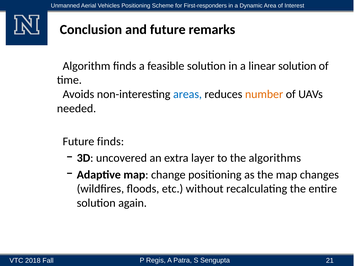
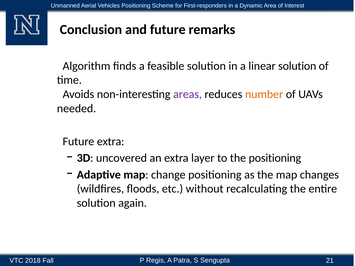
areas colour: blue -> purple (188, 94)
finds: finds -> extra (111, 142)
the algorithms: algorithms -> positioning (275, 158)
